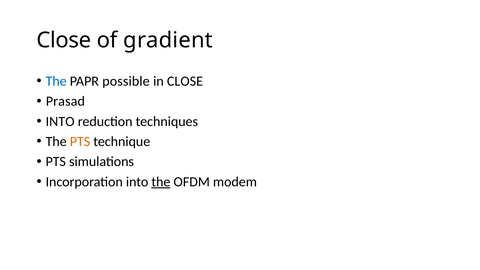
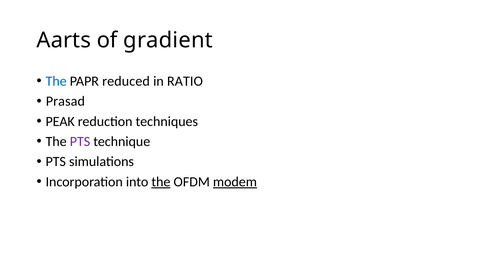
Close: Close -> Aarts (64, 40)
possible: possible -> reduced (126, 81)
in CLOSE: CLOSE -> RATIO (185, 81)
INTO: INTO -> PEAK (60, 121)
PTS colour: orange -> purple (80, 142)
modem underline: none -> present (235, 182)
